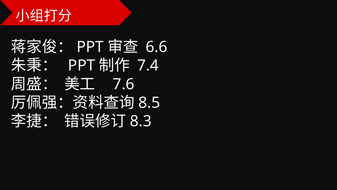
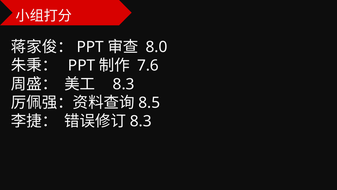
6.6: 6.6 -> 8.0 (156, 47)
7.4: 7.4 -> 7.6 (148, 65)
7.6: 7.6 -> 8.3 (124, 84)
